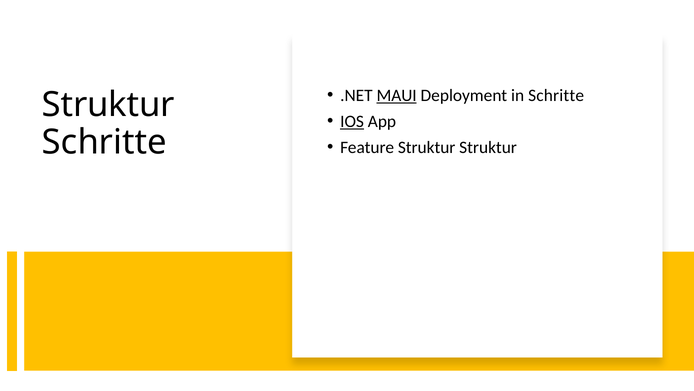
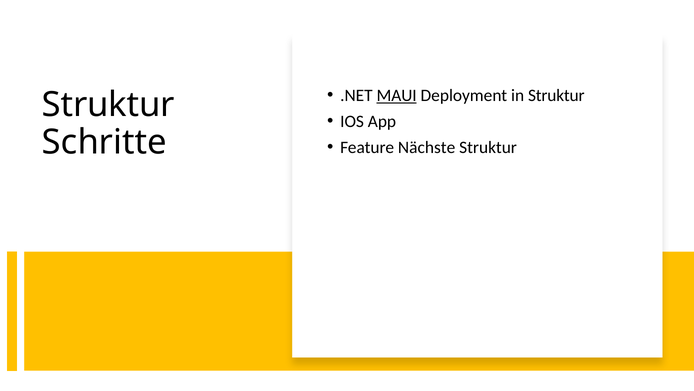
in Schritte: Schritte -> Struktur (556, 95)
IOS underline: present -> none (352, 121)
Feature Struktur: Struktur -> Nächste (427, 147)
